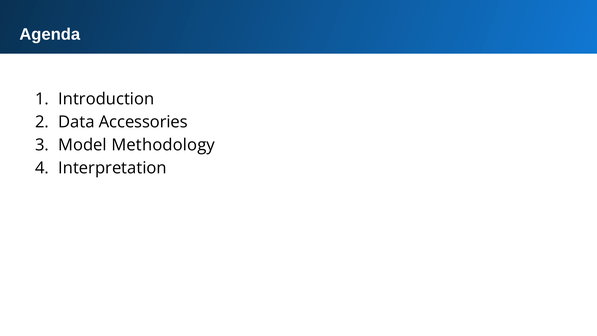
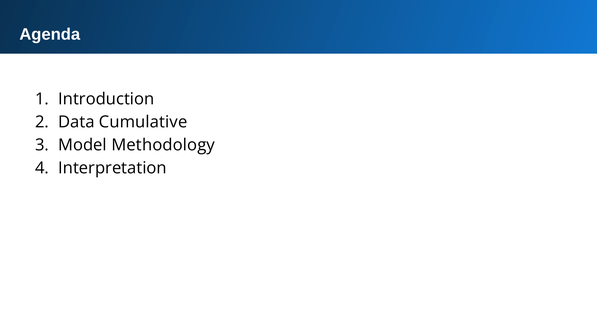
Accessories: Accessories -> Cumulative (143, 122)
